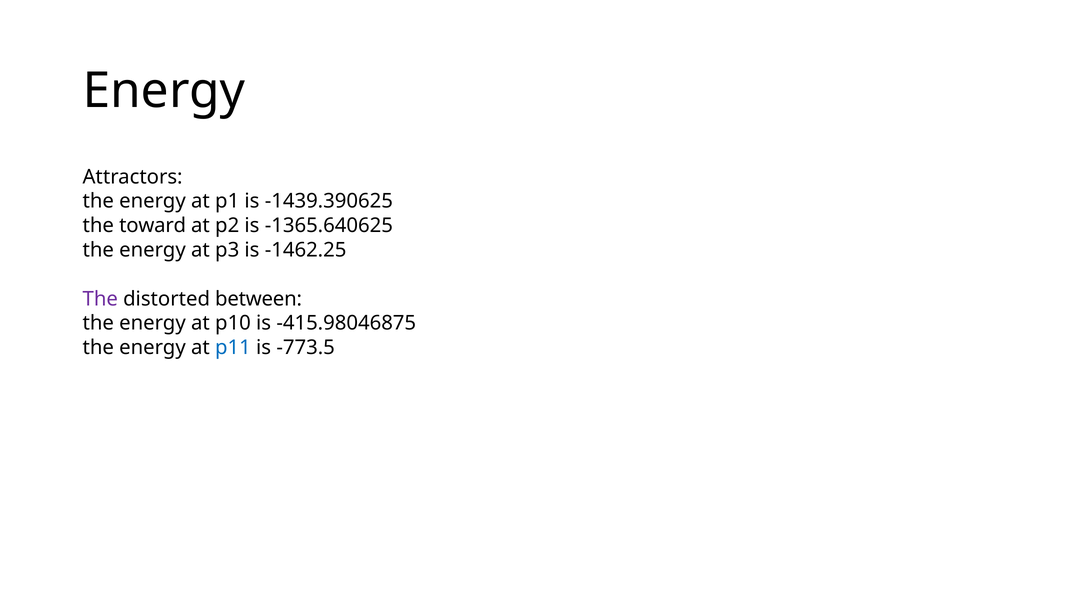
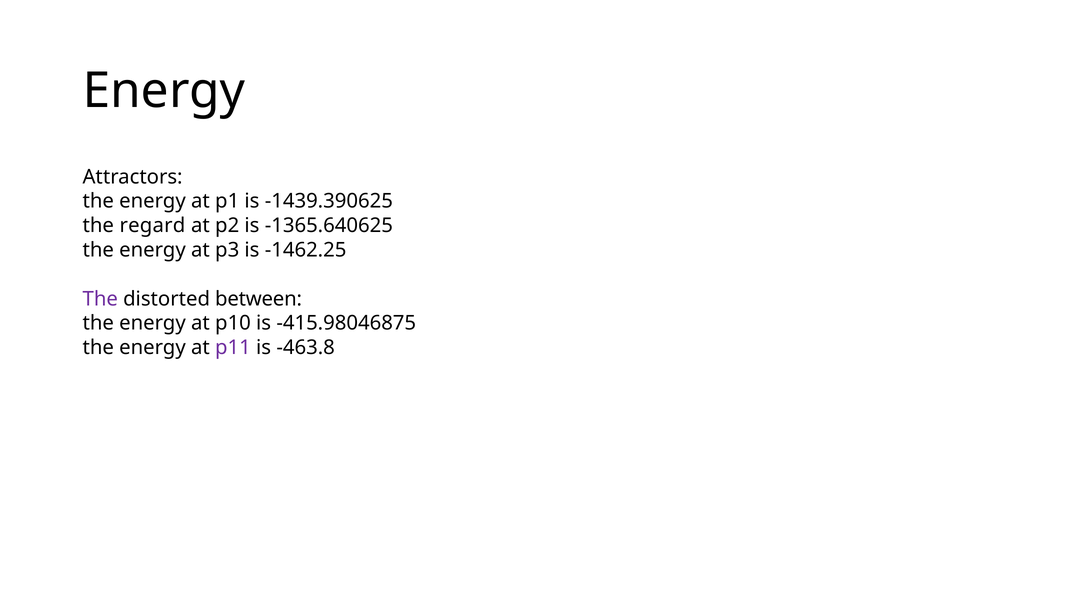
toward: toward -> regard (152, 226)
p11 colour: blue -> purple (233, 348)
-773.5: -773.5 -> -463.8 (306, 348)
